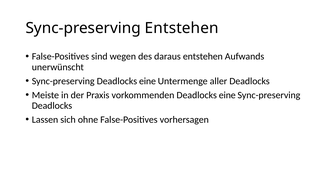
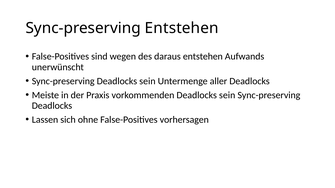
Sync-preserving Deadlocks eine: eine -> sein (147, 81)
vorkommenden Deadlocks eine: eine -> sein (227, 95)
